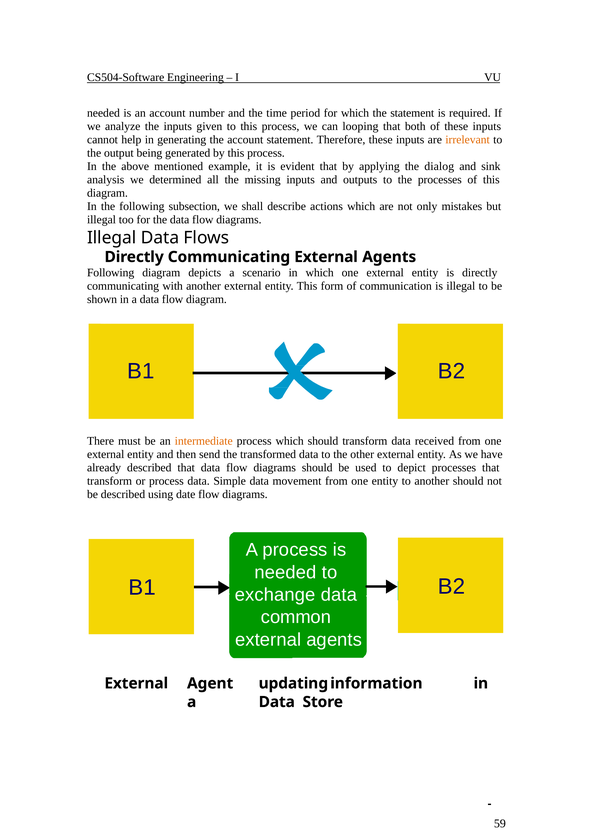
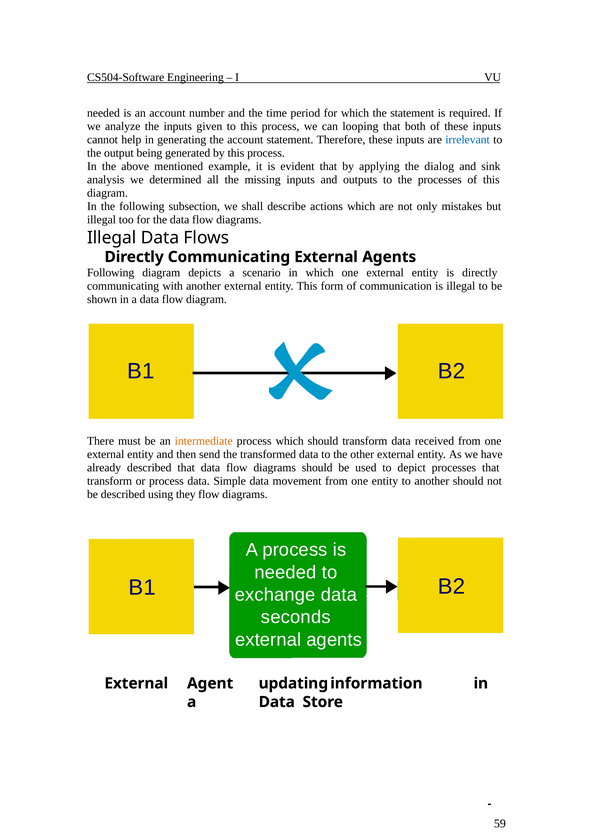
irrelevant colour: orange -> blue (468, 140)
date: date -> they (186, 494)
common: common -> seconds (296, 617)
